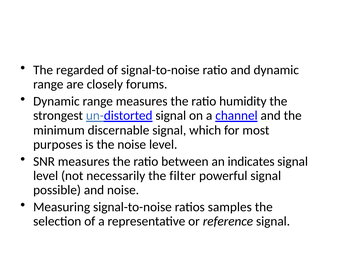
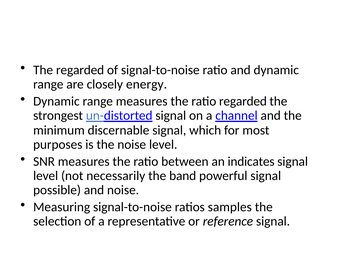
forums: forums -> energy (147, 84)
ratio humidity: humidity -> regarded (243, 101)
filter: filter -> band (183, 176)
